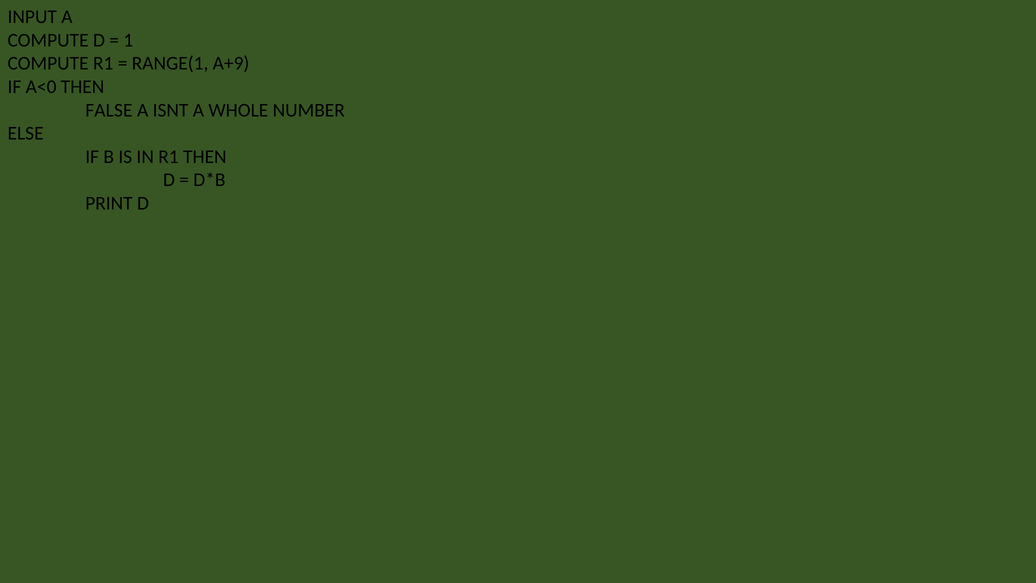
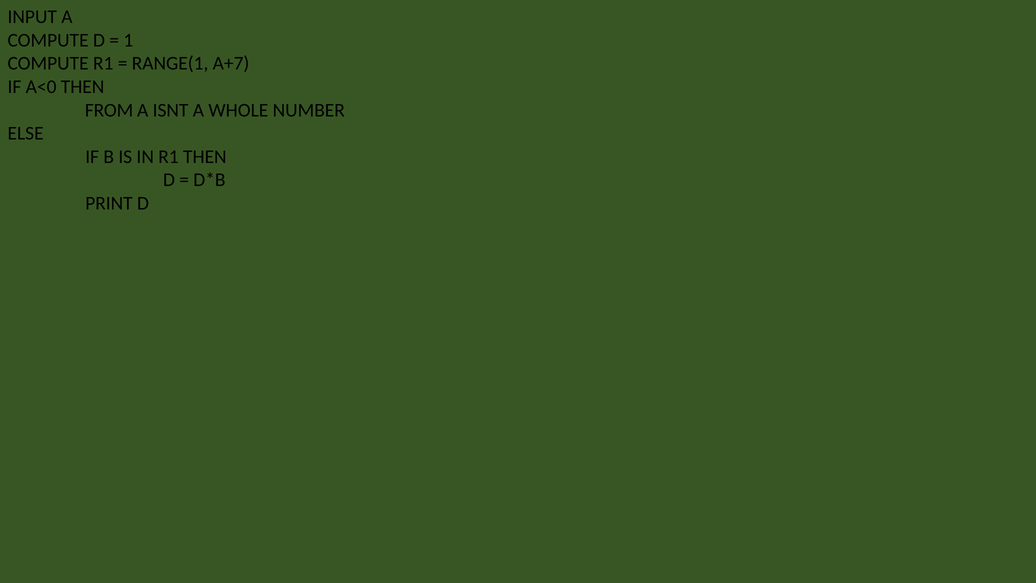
A+9: A+9 -> A+7 (231, 63)
FALSE: FALSE -> FROM (109, 110)
